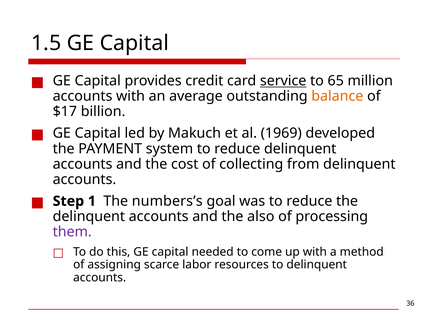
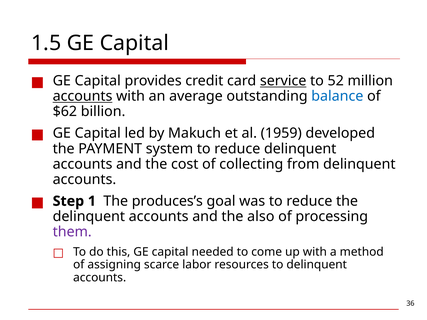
65: 65 -> 52 (336, 81)
accounts underline: none -> present (83, 96)
balance colour: orange -> blue (337, 96)
$17: $17 -> $62 (65, 112)
1969: 1969 -> 1959 (281, 133)
numbers’s: numbers’s -> produces’s (167, 201)
